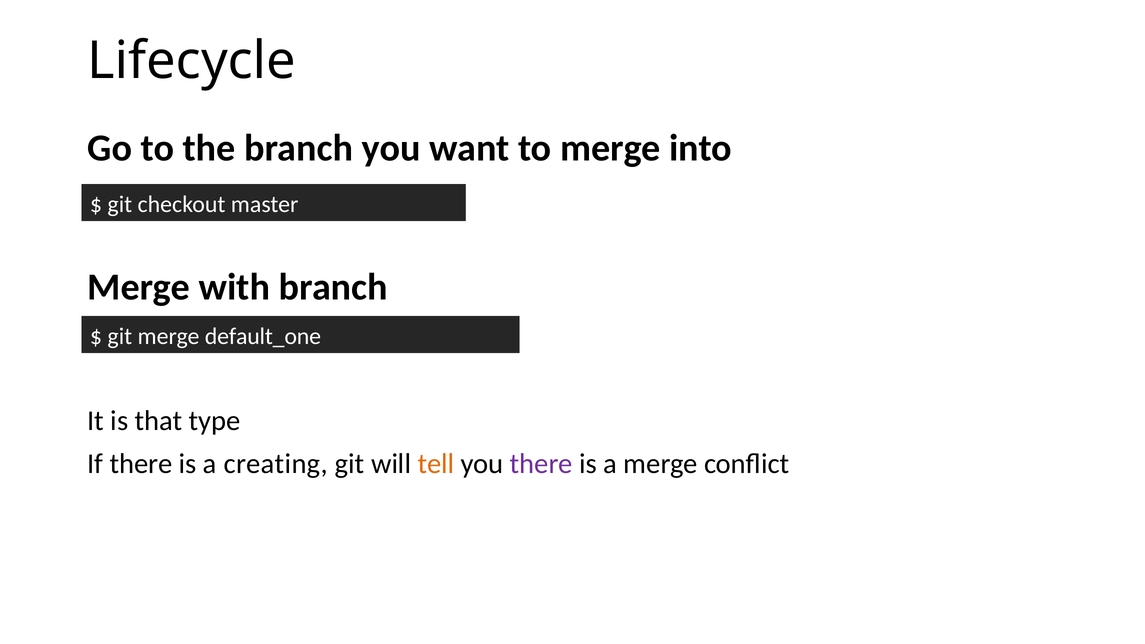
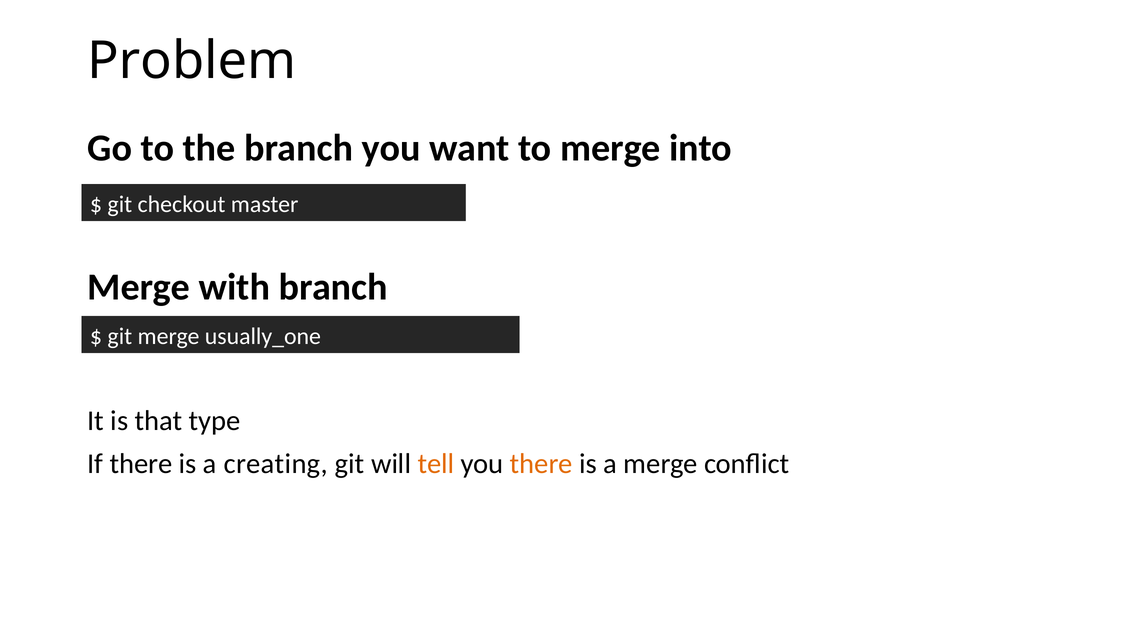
Lifecycle: Lifecycle -> Problem (192, 61)
default_one: default_one -> usually_one (263, 336)
there colour: purple -> orange (541, 464)
